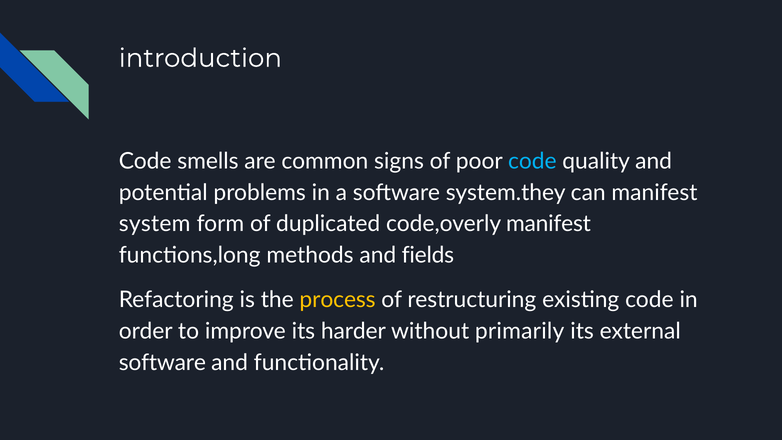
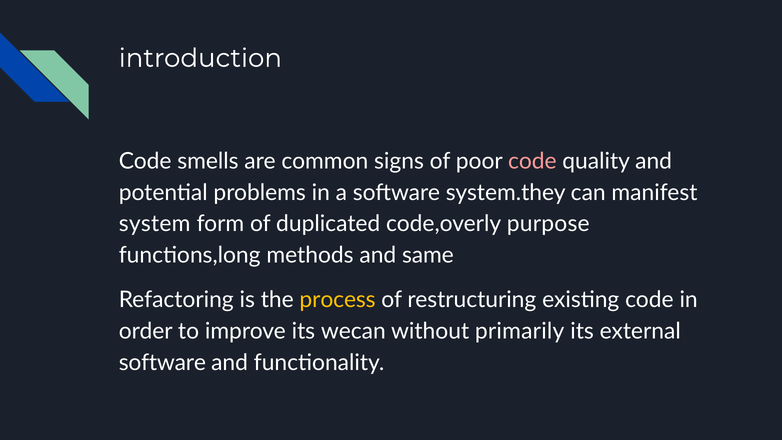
code colour: light blue -> pink (532, 161)
code,overly manifest: manifest -> purpose (548, 224)
fields: fields -> same (428, 255)
harder: harder -> wecan (353, 331)
